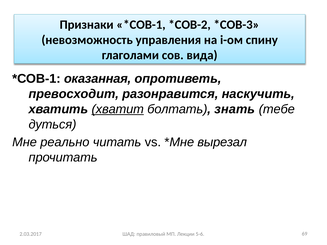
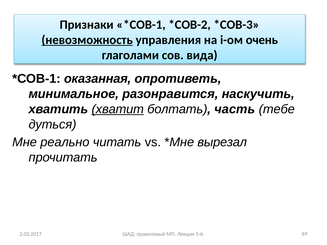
невозможность underline: none -> present (87, 40)
спину: спину -> очень (262, 40)
превосходит: превосходит -> минимальное (74, 94)
знать: знать -> часть (235, 109)
